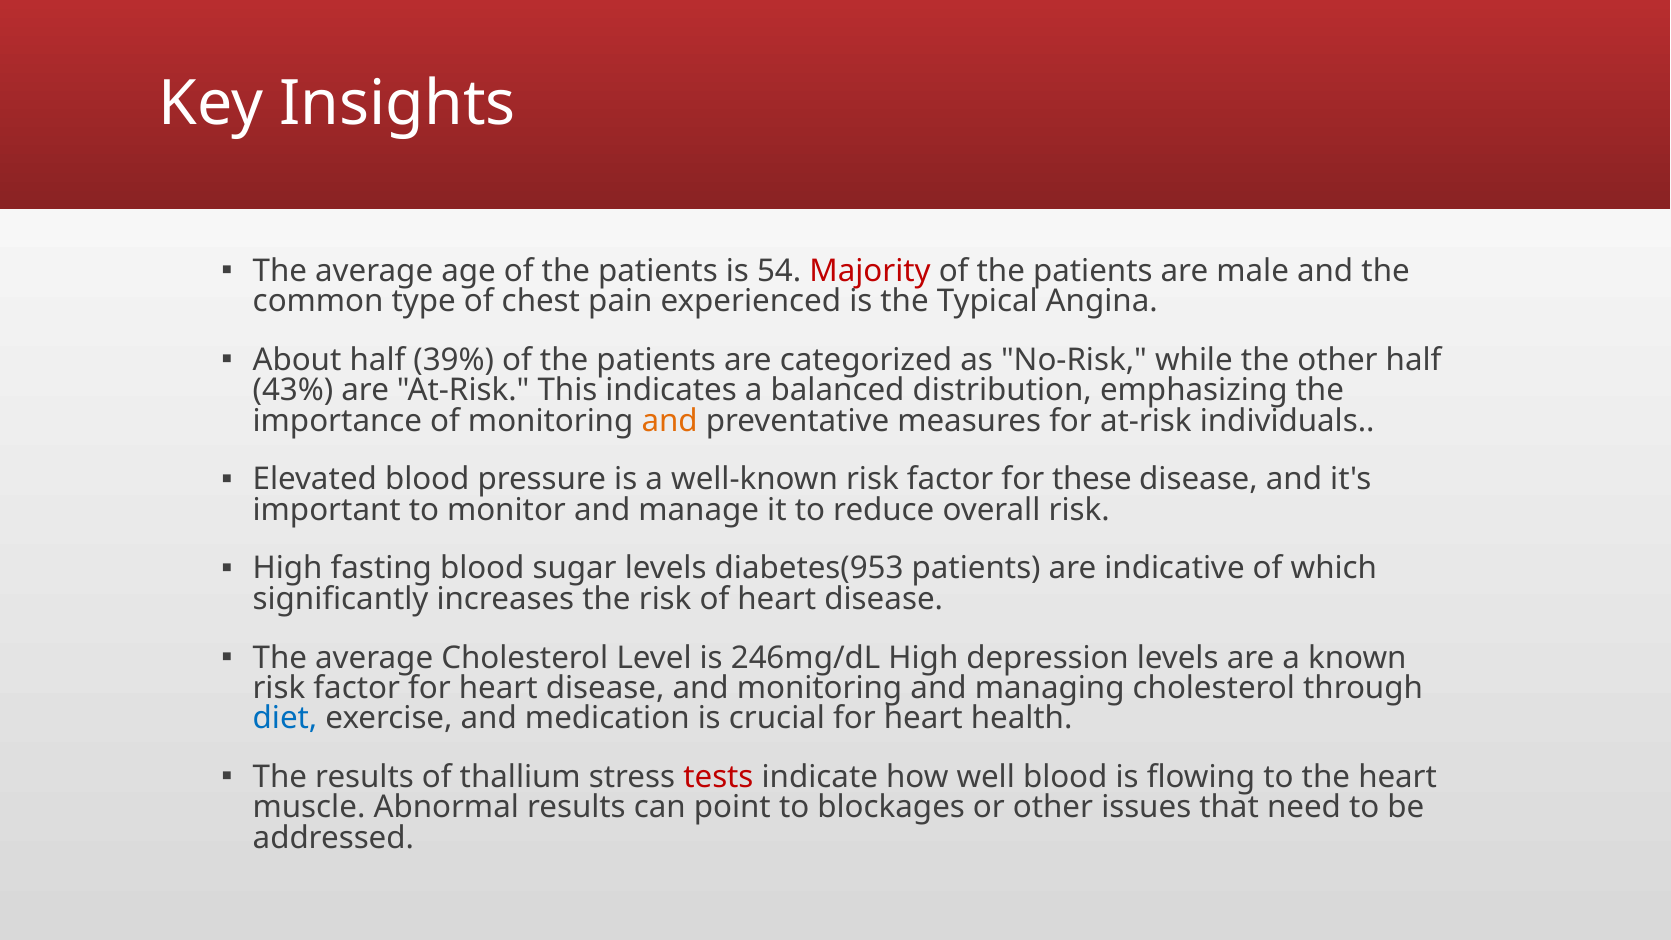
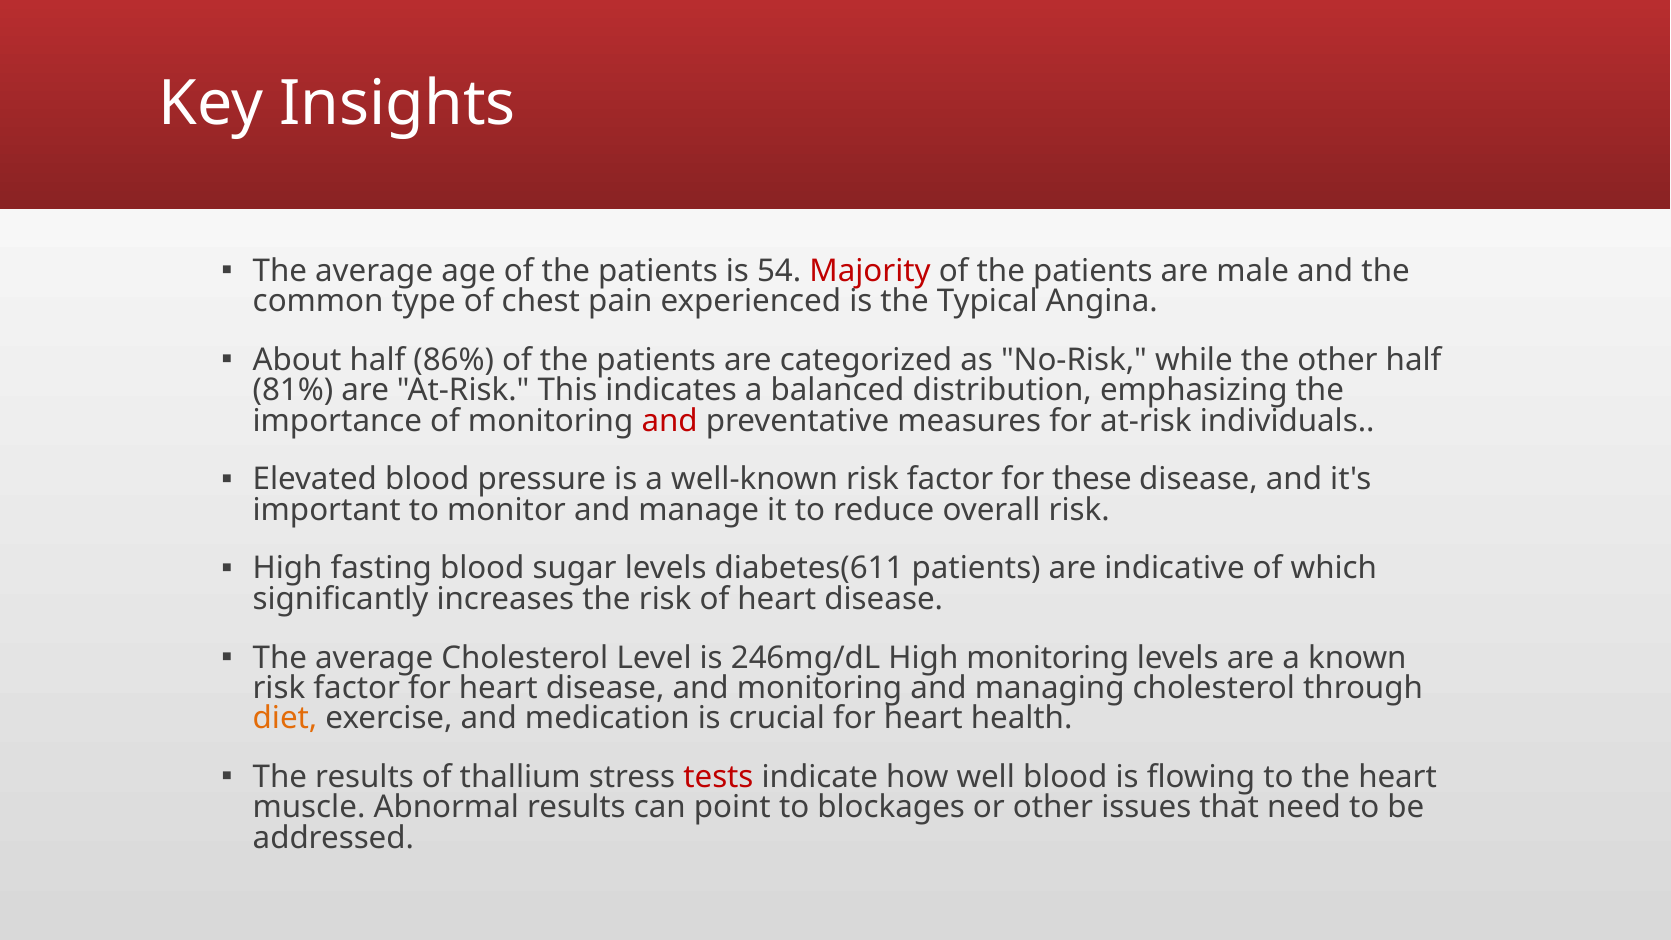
39%: 39% -> 86% (454, 360)
43%: 43% -> 81% (293, 390)
and colour: orange -> red (670, 421)
diabetes(953: diabetes(953 -> diabetes(611 (809, 569)
High depression: depression -> monitoring (1048, 658)
diet colour: blue -> orange (285, 719)
